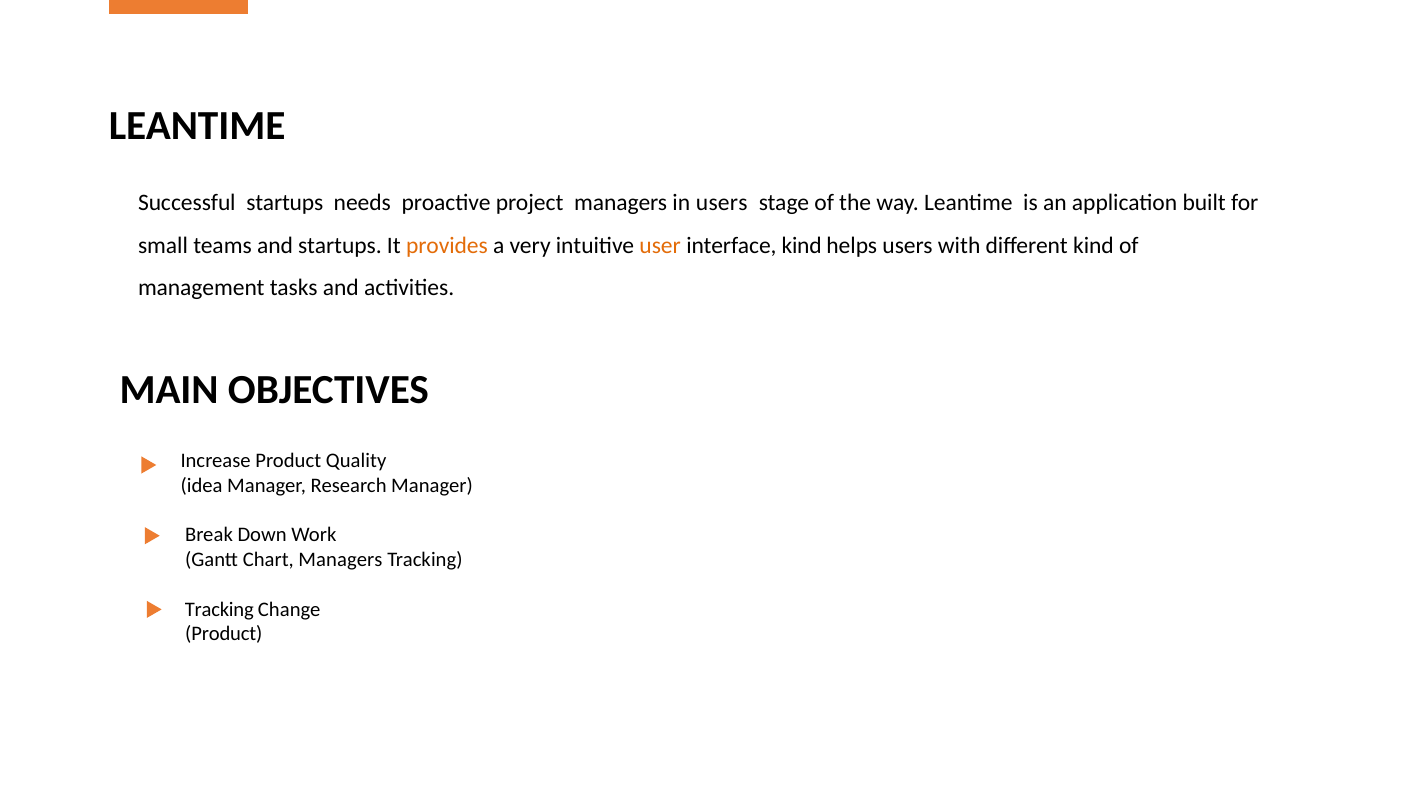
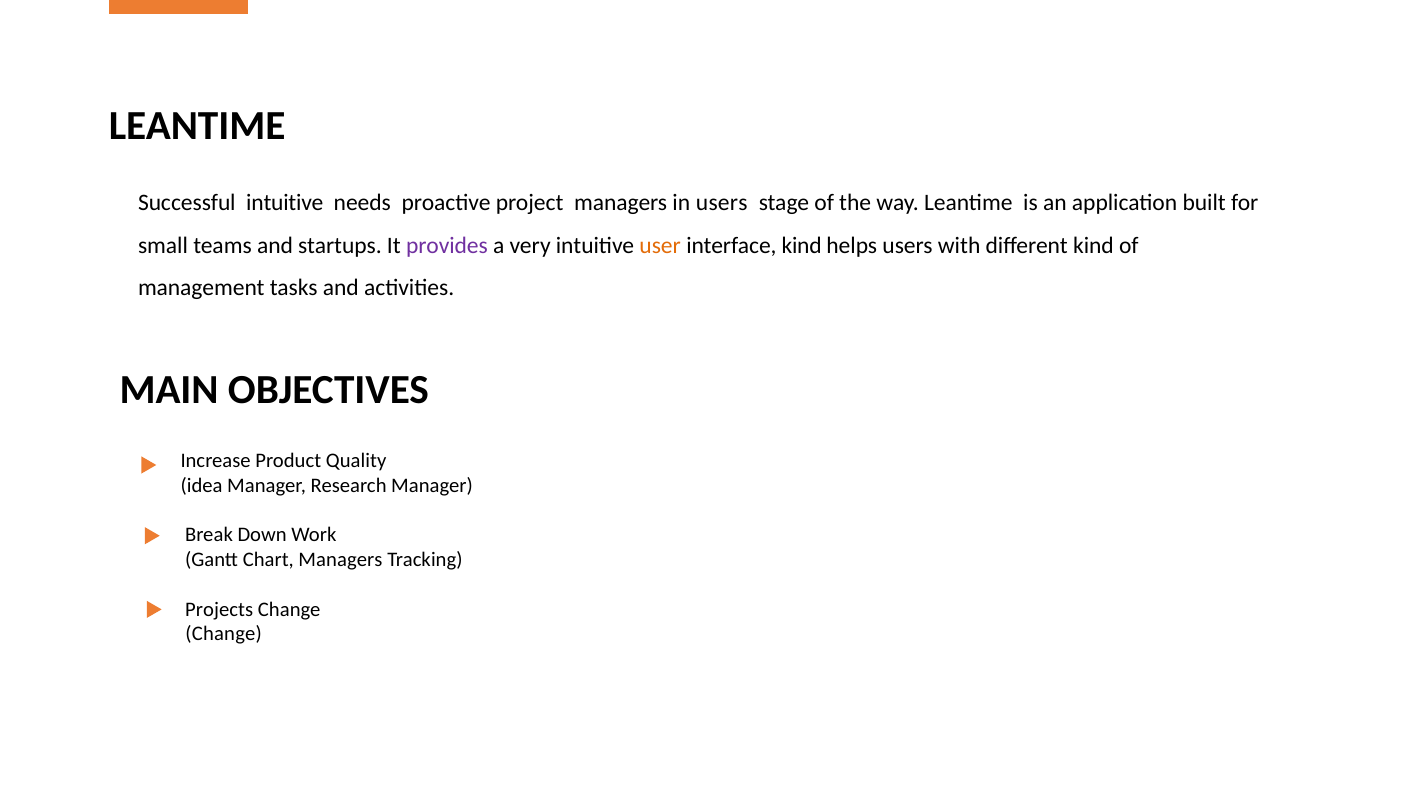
Successful startups: startups -> intuitive (285, 203)
provides colour: orange -> purple (447, 245)
Tracking: Tracking -> Projects (219, 609)
Product: Product -> Change (224, 634)
